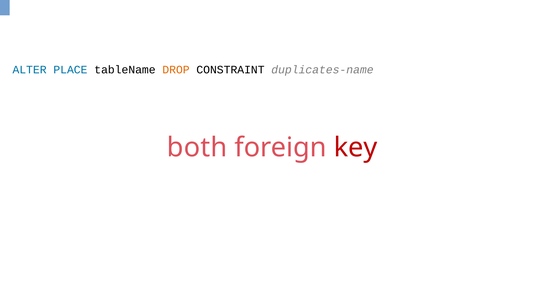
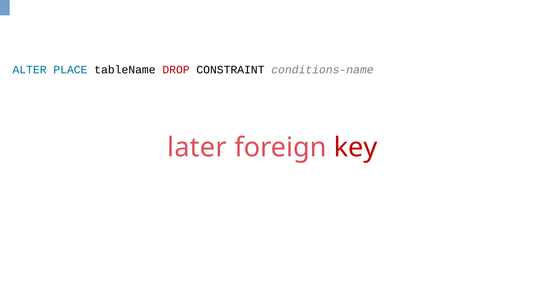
DROP colour: orange -> red (176, 70)
duplicates-name: duplicates-name -> conditions-name (322, 70)
both: both -> later (197, 148)
